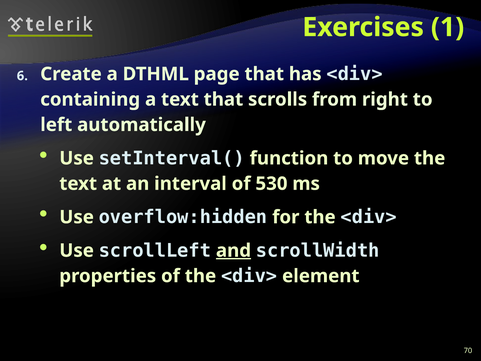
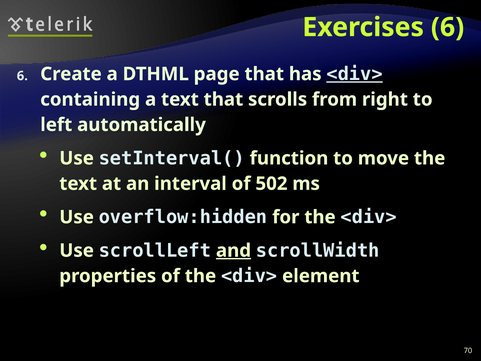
Exercises 1: 1 -> 6 (448, 27)
<div> underline: none -> present (355, 74)
530: 530 -> 502 (271, 184)
